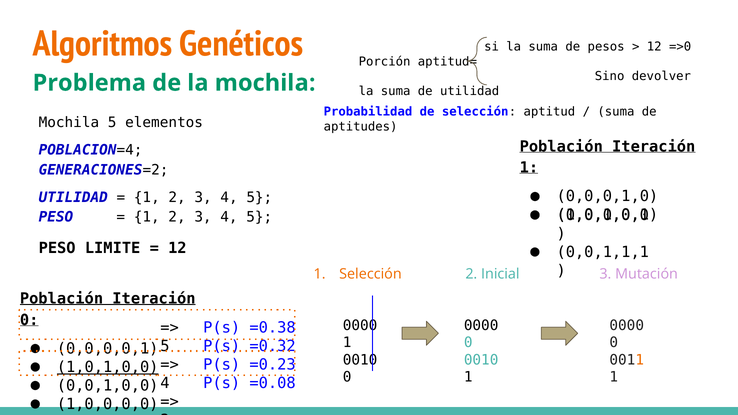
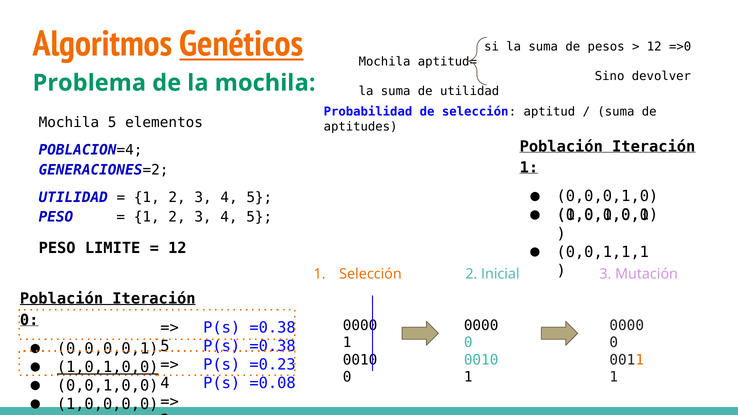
Genéticos underline: none -> present (241, 44)
Porción: Porción -> Mochila (385, 62)
=0.32: =0.32 -> =0.38 (273, 346)
